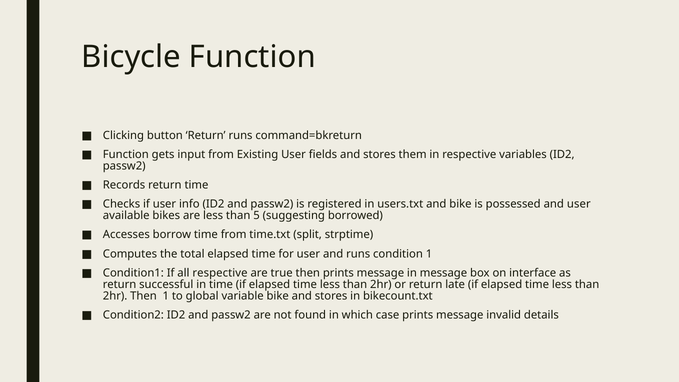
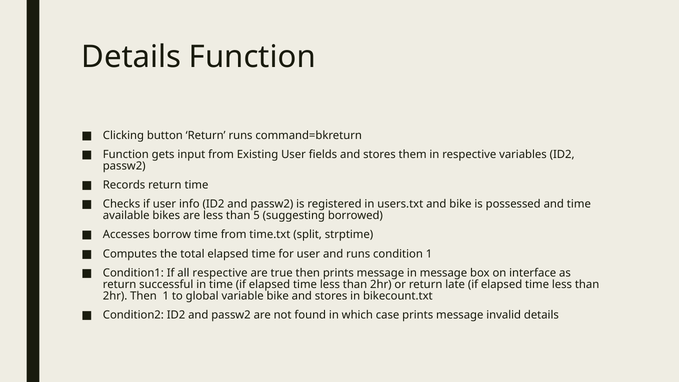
Bicycle: Bicycle -> Details (131, 57)
and user: user -> time (579, 204)
